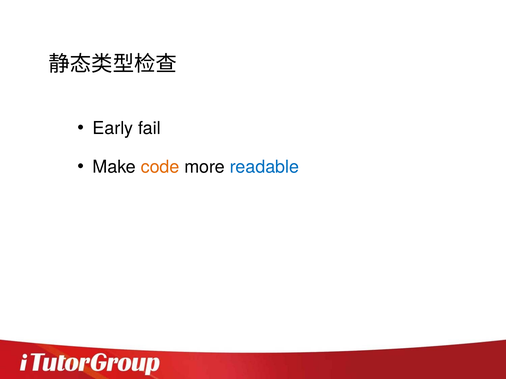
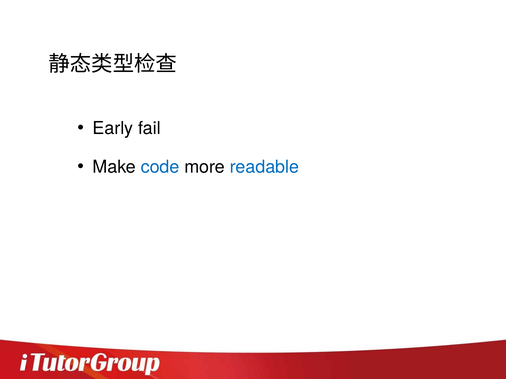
code colour: orange -> blue (160, 167)
